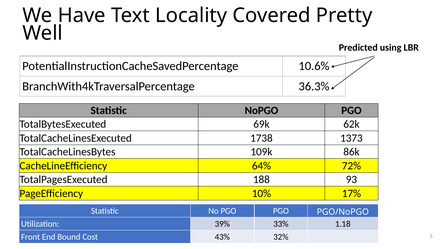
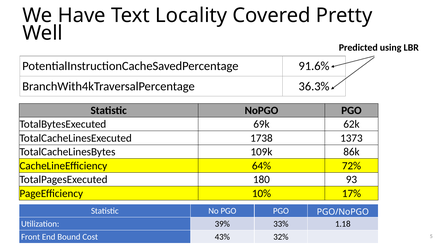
10.6%: 10.6% -> 91.6% (314, 66)
188: 188 -> 180 (261, 179)
